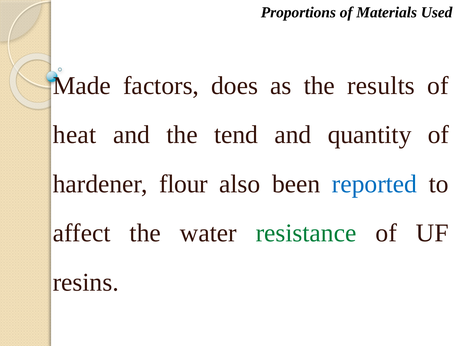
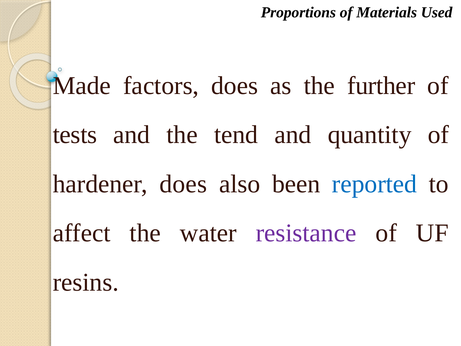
results: results -> further (381, 86)
heat: heat -> tests (75, 135)
hardener flour: flour -> does (183, 184)
resistance colour: green -> purple (306, 233)
